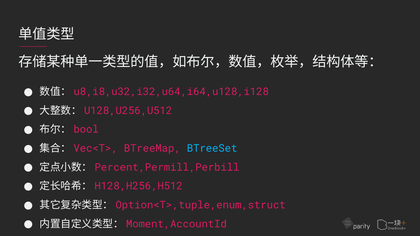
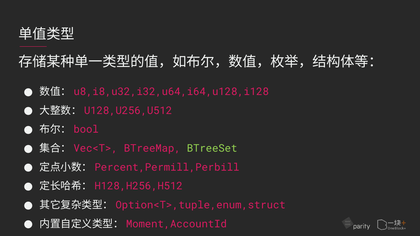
BTreeSet colour: light blue -> light green (212, 149)
